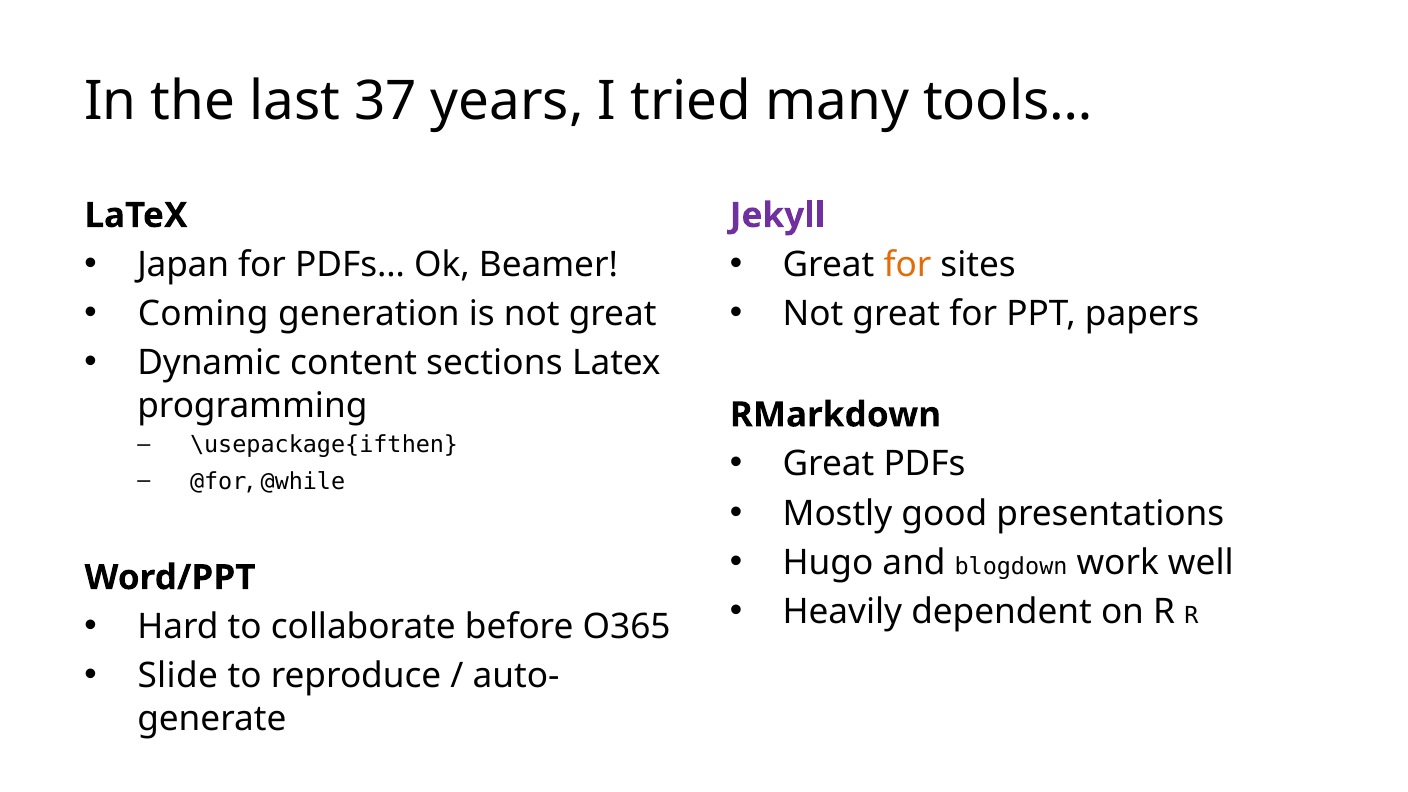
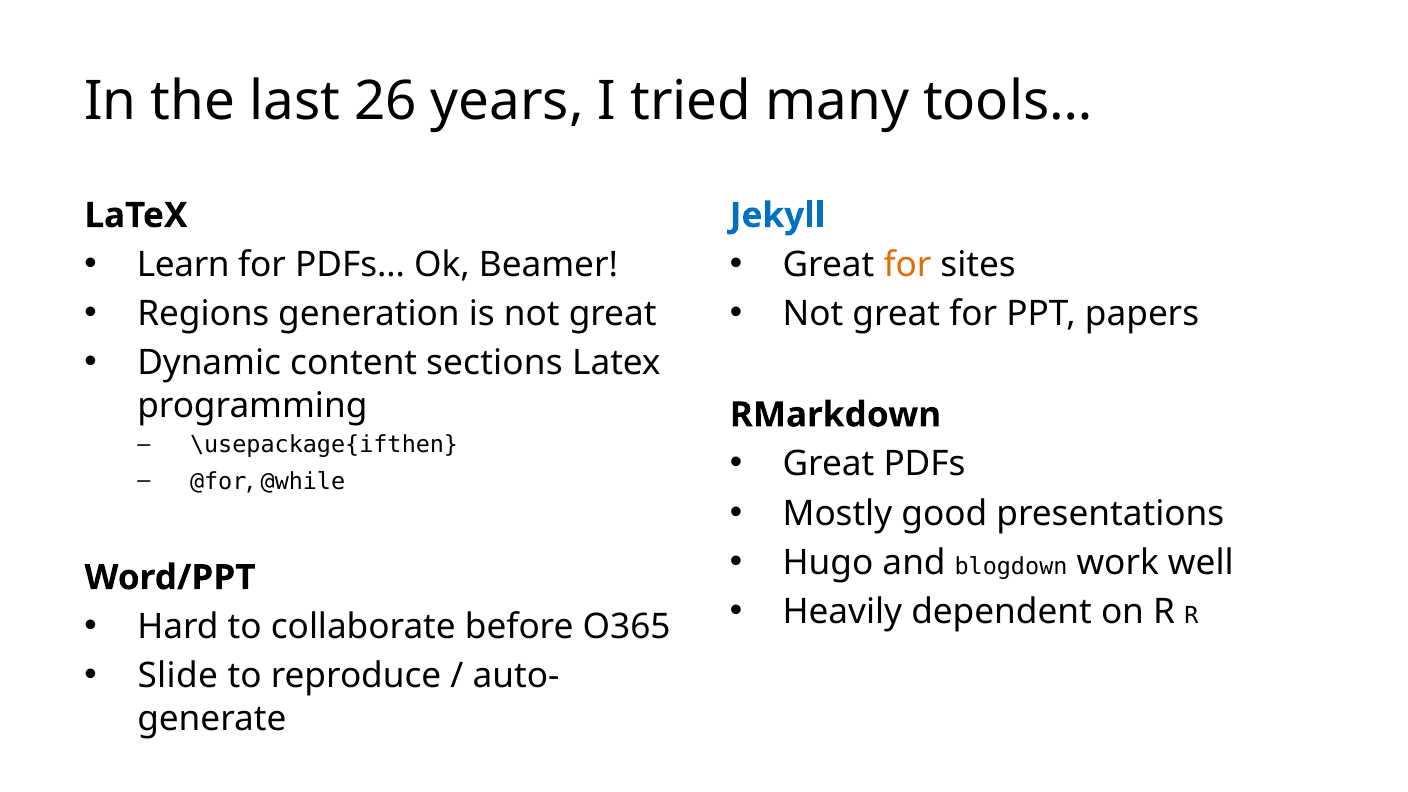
37: 37 -> 26 (386, 101)
Jekyll colour: purple -> blue (778, 215)
Japan: Japan -> Learn (183, 265)
Coming: Coming -> Regions (203, 314)
